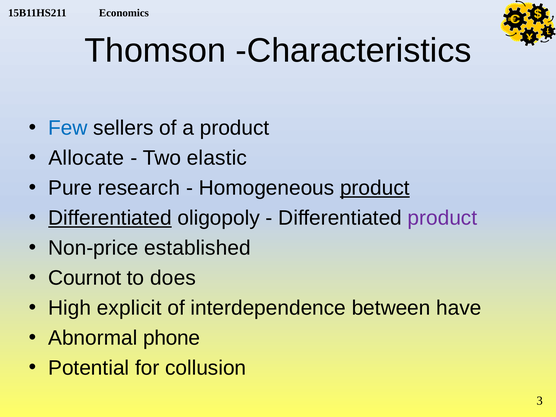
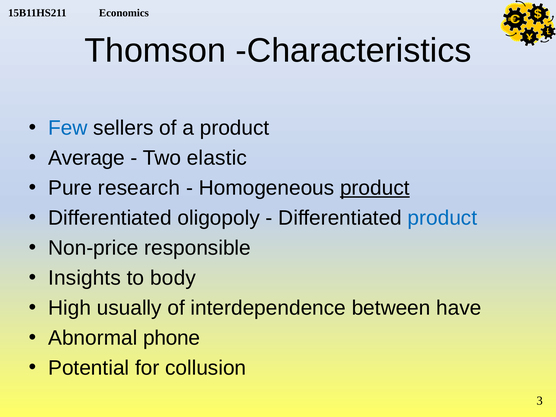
Allocate: Allocate -> Average (87, 158)
Differentiated underline: present -> none (110, 218)
product colour: purple -> blue (442, 218)
established: established -> responsible (198, 248)
Cournot: Cournot -> Insights (85, 278)
does: does -> body (173, 278)
explicit: explicit -> usually (129, 308)
